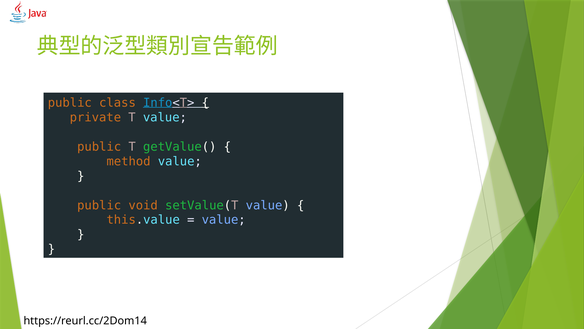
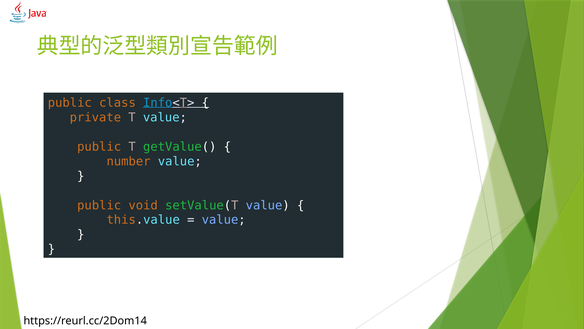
method: method -> number (129, 161)
